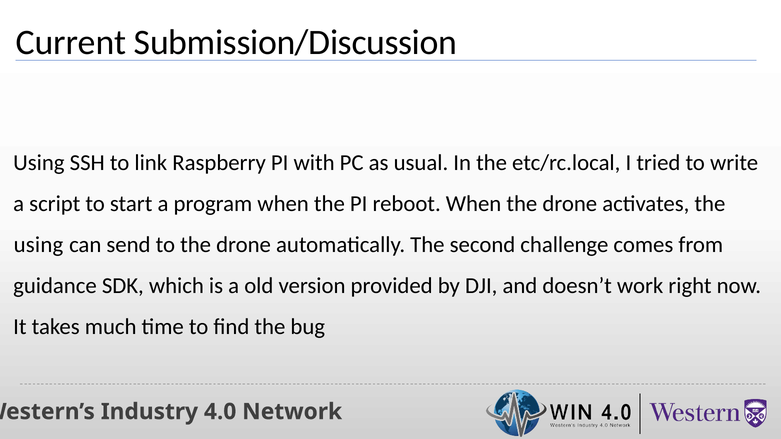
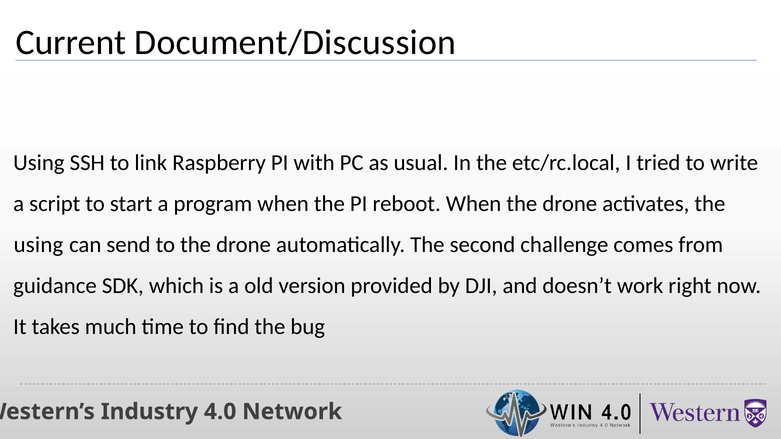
Submission/Discussion: Submission/Discussion -> Document/Discussion (295, 42)
